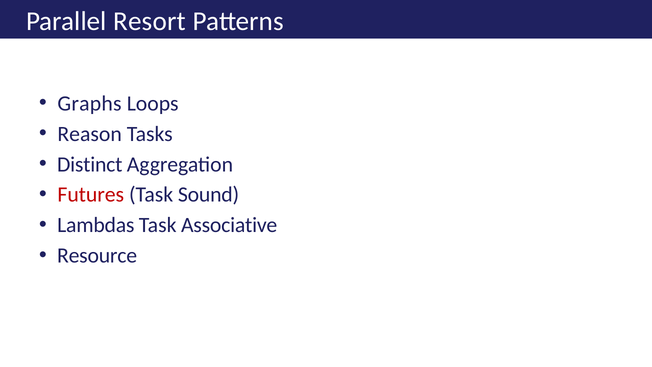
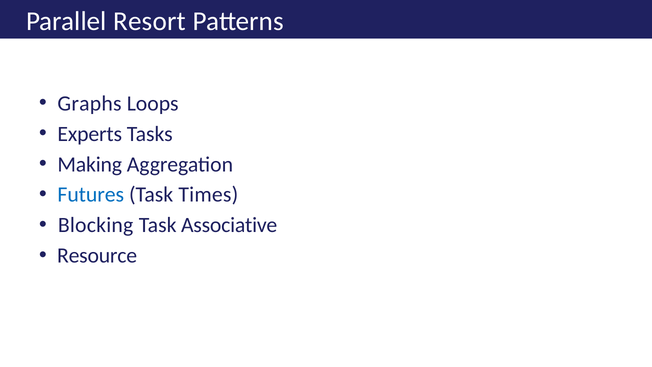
Reason: Reason -> Experts (90, 134)
Distinct: Distinct -> Making (90, 164)
Futures colour: red -> blue (91, 195)
Sound: Sound -> Times (208, 195)
Lambdas: Lambdas -> Blocking (96, 225)
